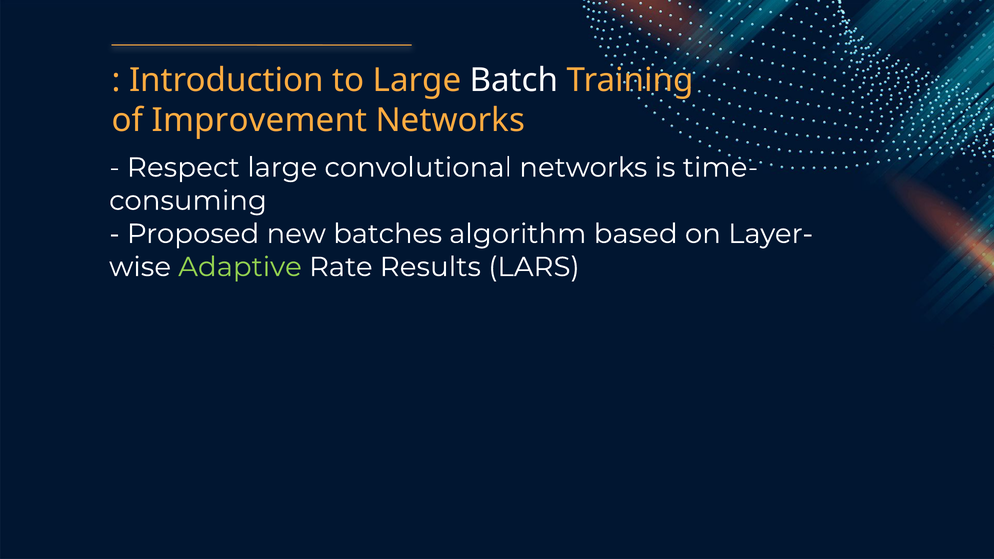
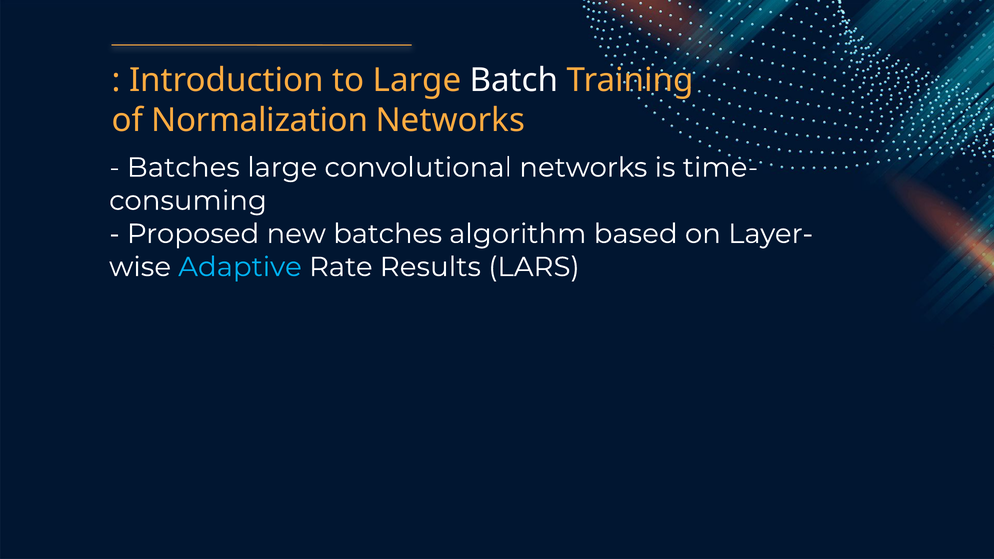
Improvement: Improvement -> Normalization (260, 120)
Respect: Respect -> Batches (183, 168)
Adaptive colour: light green -> light blue (240, 267)
